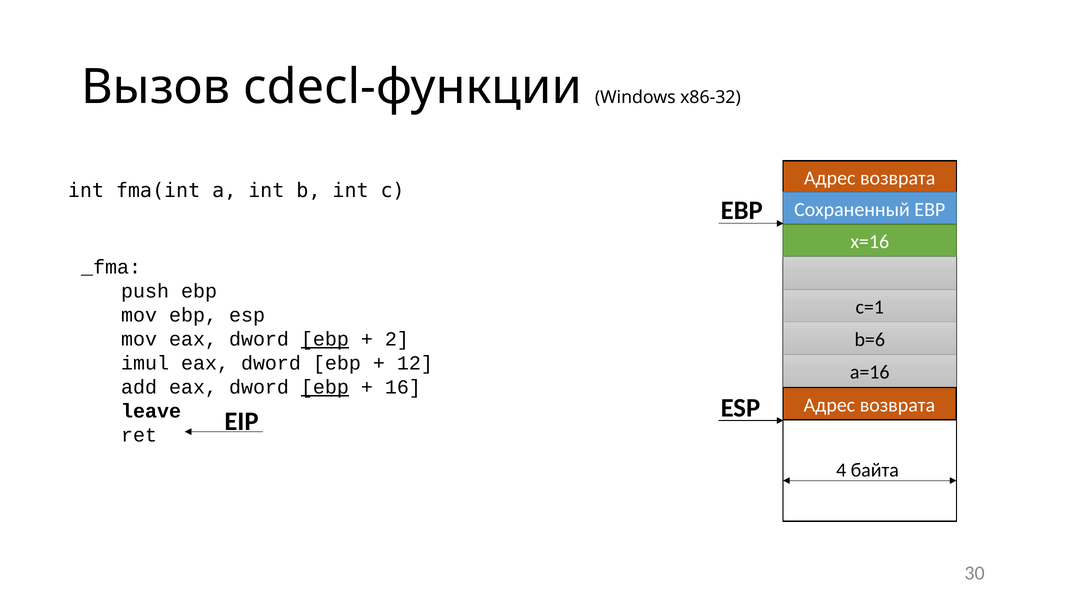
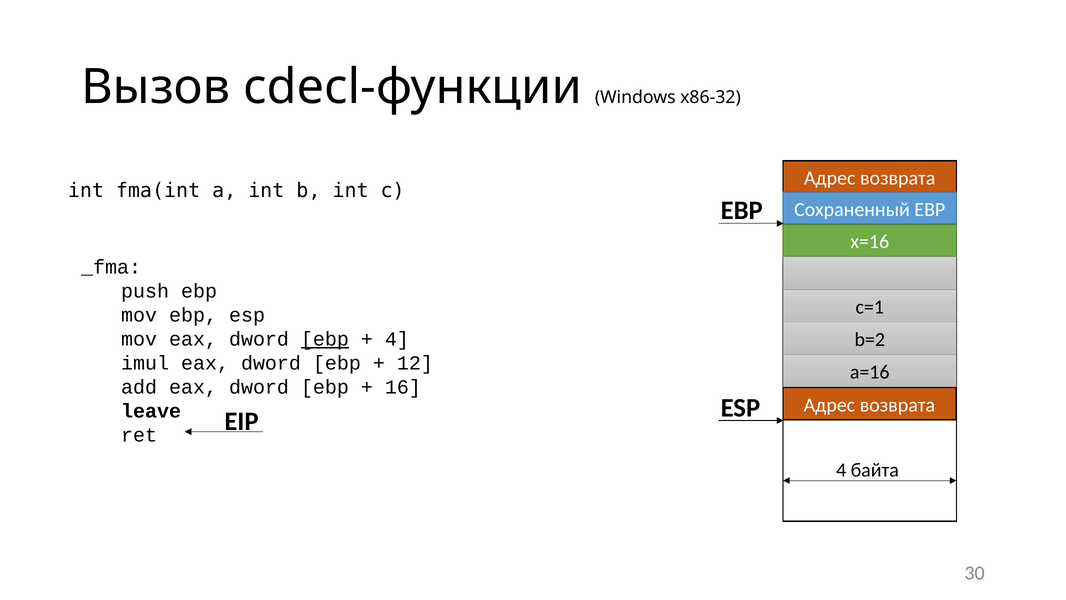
b=6: b=6 -> b=2 (870, 339)
2: 2 -> 4 (397, 339)
ebp underline: present -> none (325, 387)
